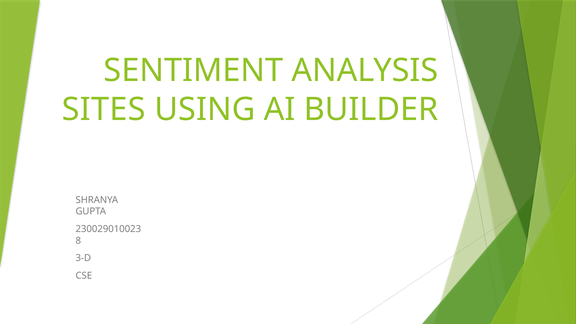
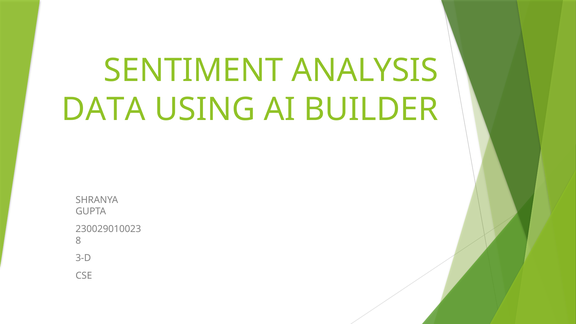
SITES: SITES -> DATA (104, 109)
